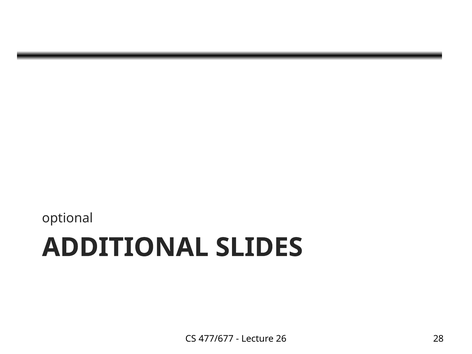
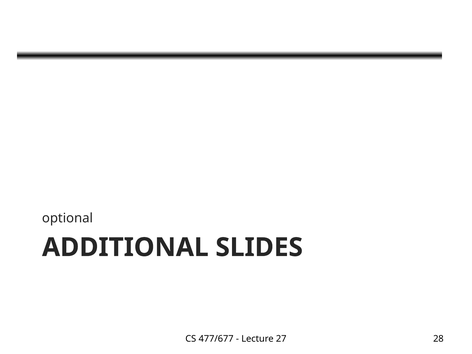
26: 26 -> 27 (281, 339)
